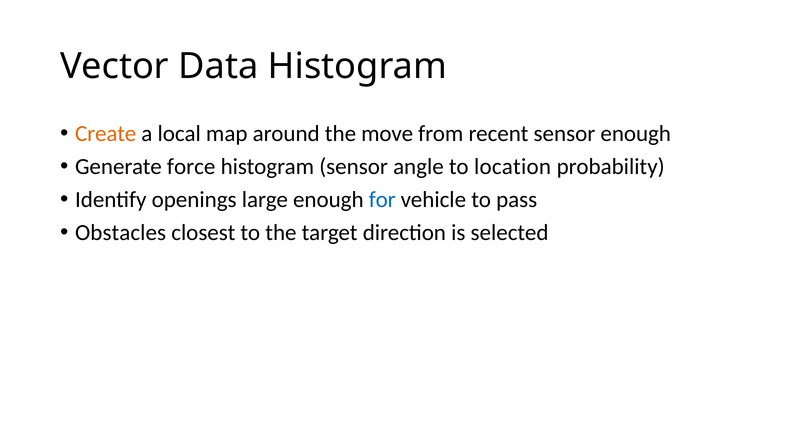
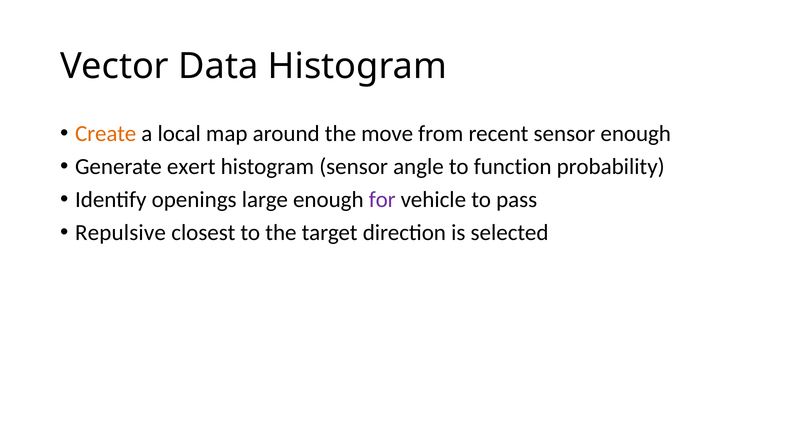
force: force -> exert (191, 167)
location: location -> function (513, 167)
for colour: blue -> purple (382, 200)
Obstacles: Obstacles -> Repulsive (120, 233)
